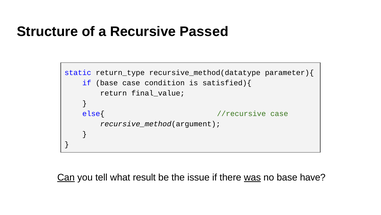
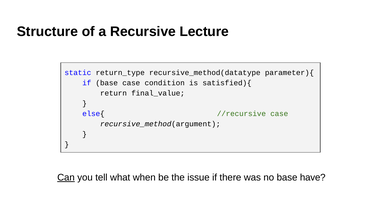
Passed: Passed -> Lecture (204, 32)
result: result -> when (144, 177)
was underline: present -> none (252, 177)
